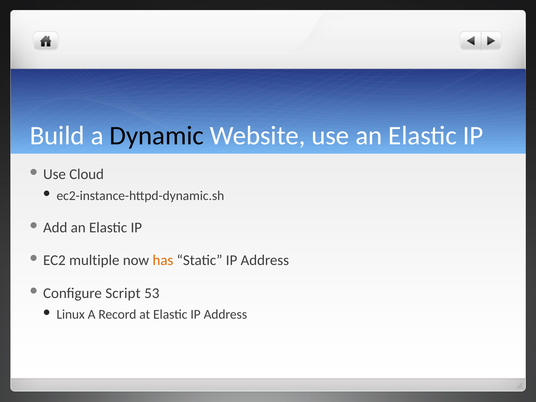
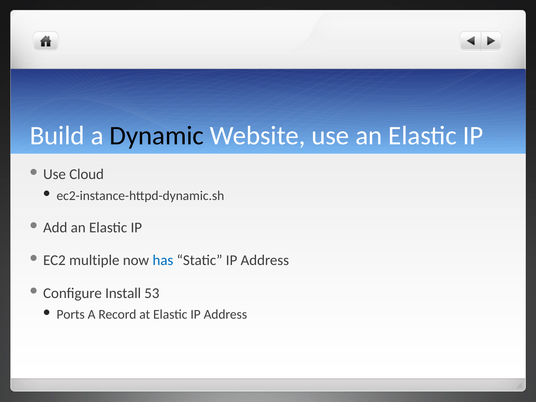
has colour: orange -> blue (163, 260)
Script: Script -> Install (123, 293)
Linux: Linux -> Ports (71, 315)
